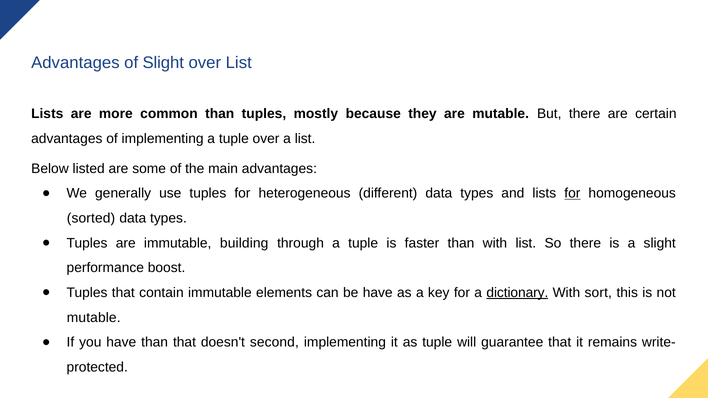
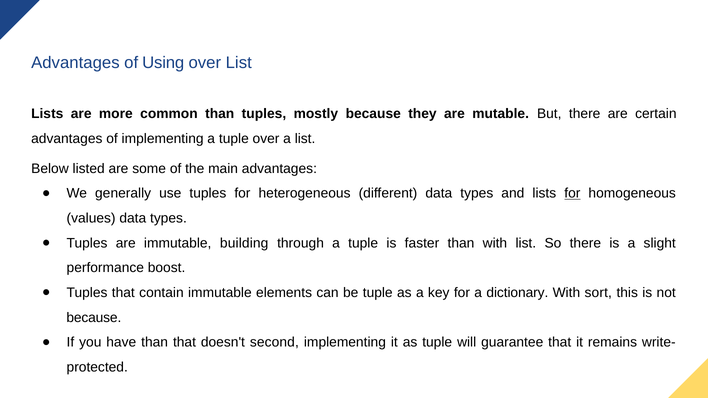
of Slight: Slight -> Using (163, 63)
sorted: sorted -> values (91, 218)
be have: have -> tuple (378, 293)
dictionary underline: present -> none (517, 293)
mutable: mutable -> because (94, 318)
